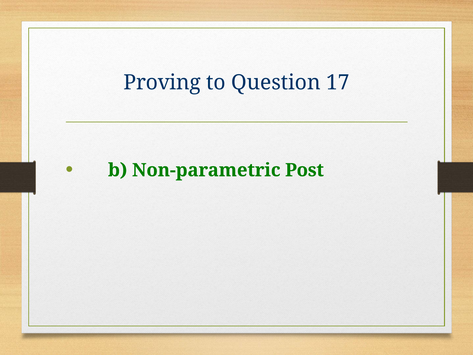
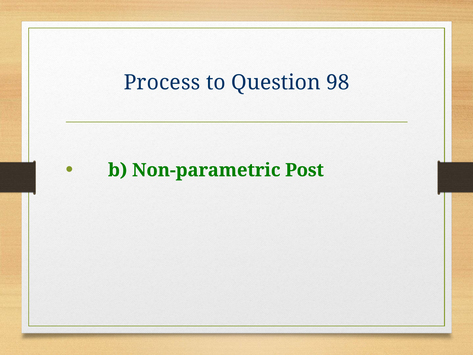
Proving: Proving -> Process (162, 83)
17: 17 -> 98 (338, 83)
